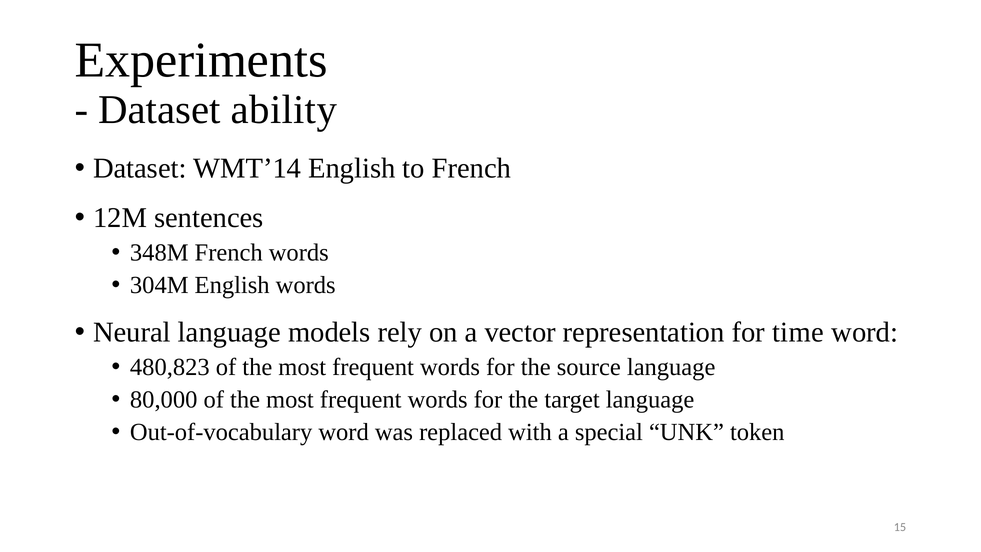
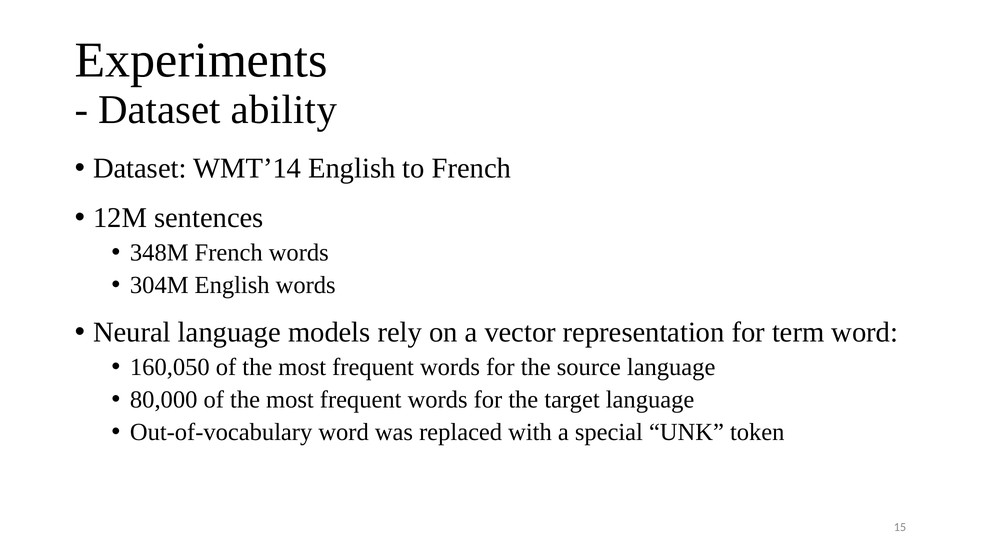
time: time -> term (798, 332)
480,823: 480,823 -> 160,050 (170, 367)
